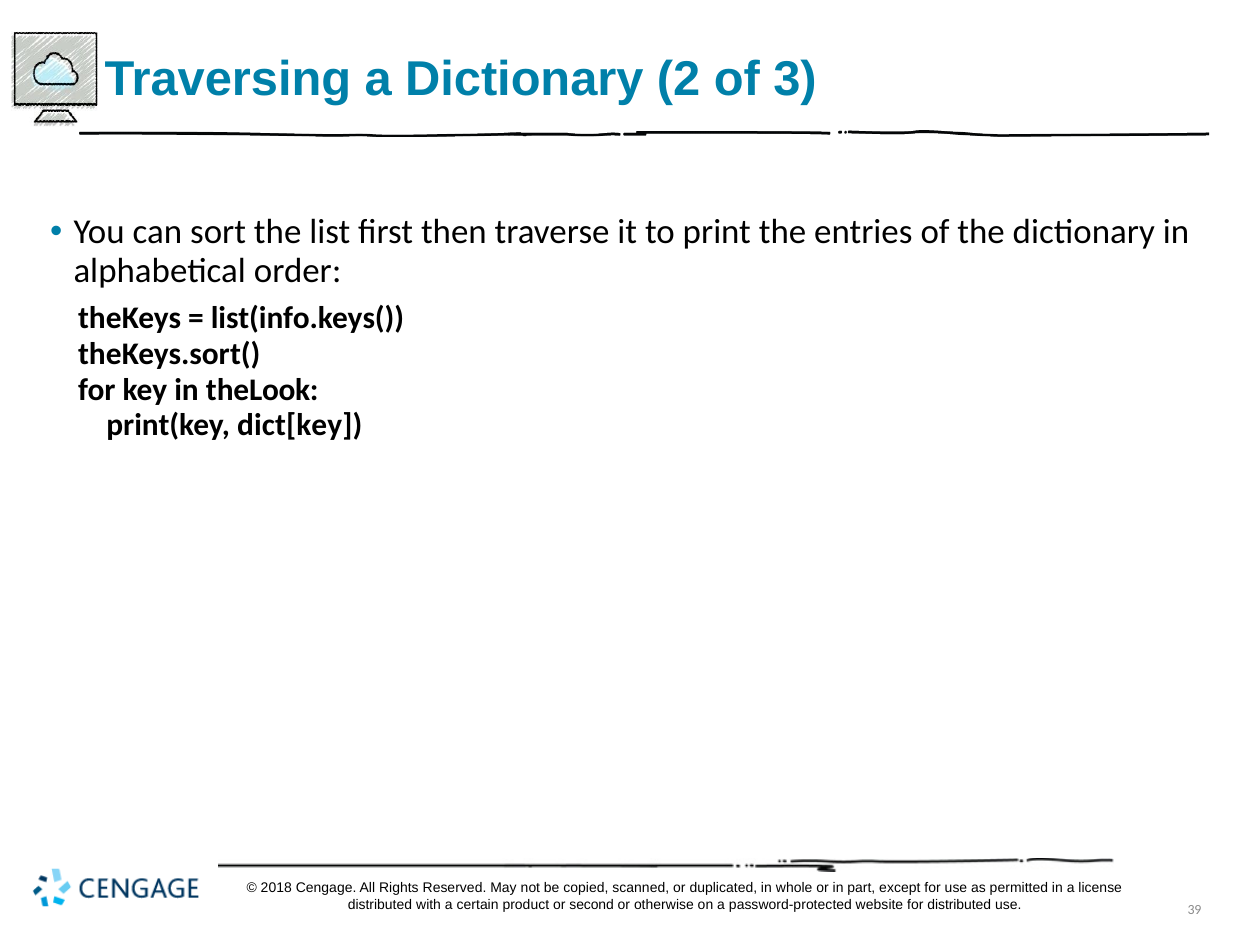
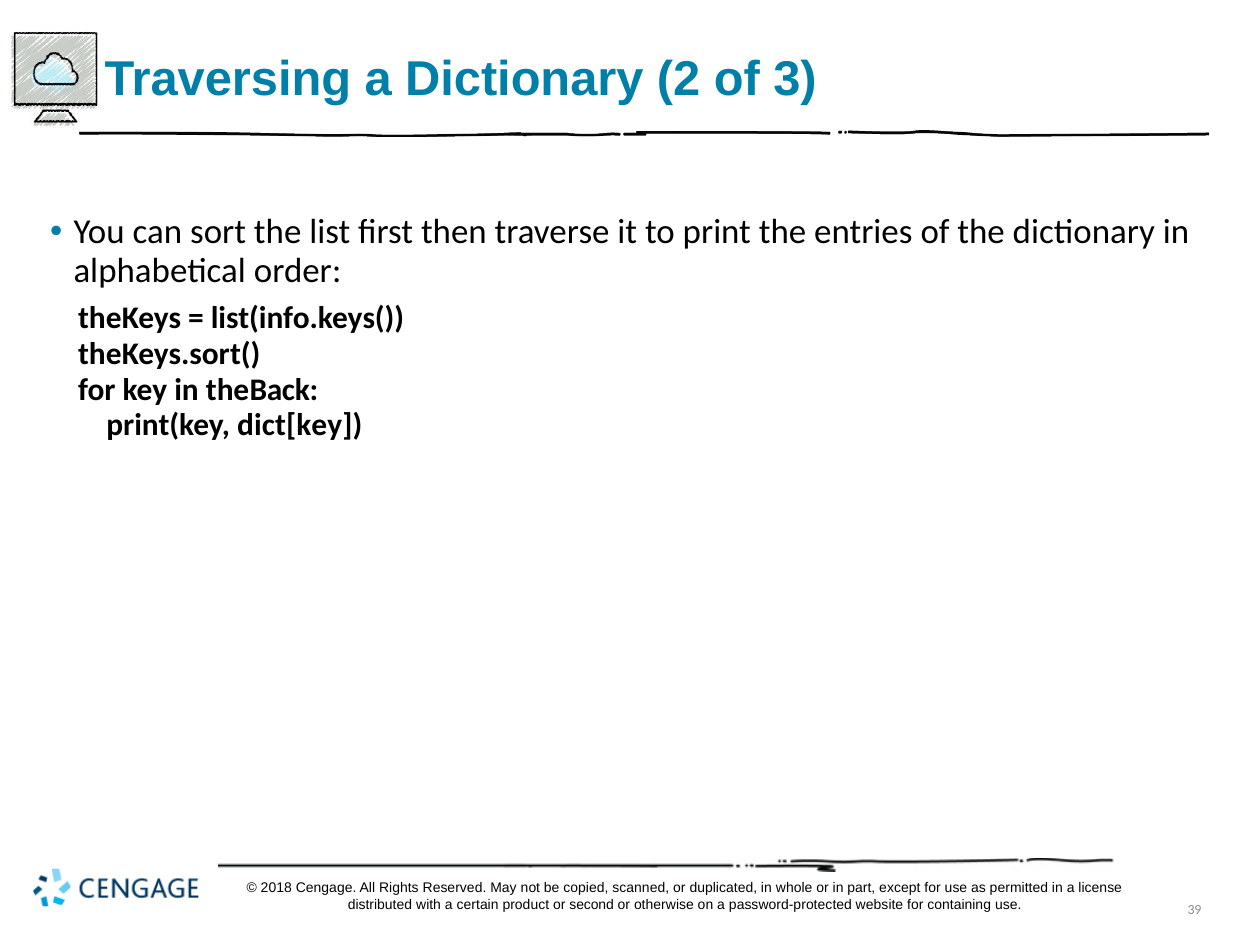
Look: Look -> Back (284, 390)
for distributed: distributed -> containing (959, 905)
